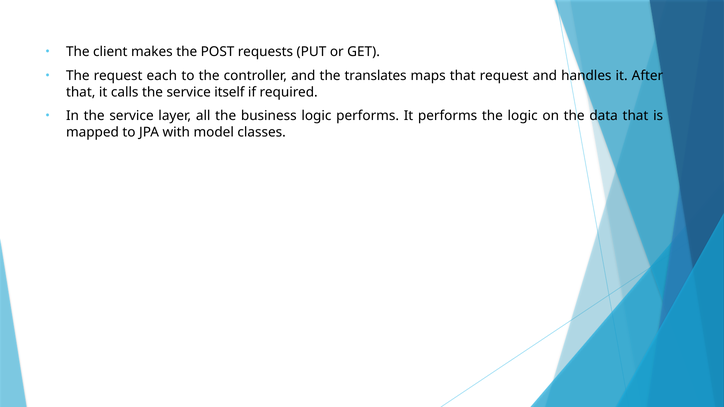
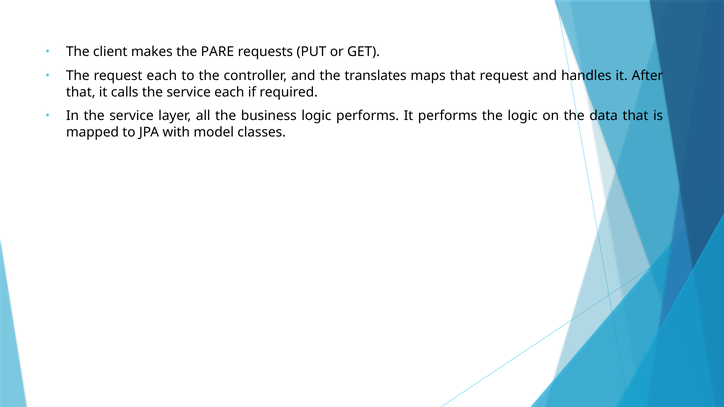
POST: POST -> PARE (217, 52)
service itself: itself -> each (229, 92)
